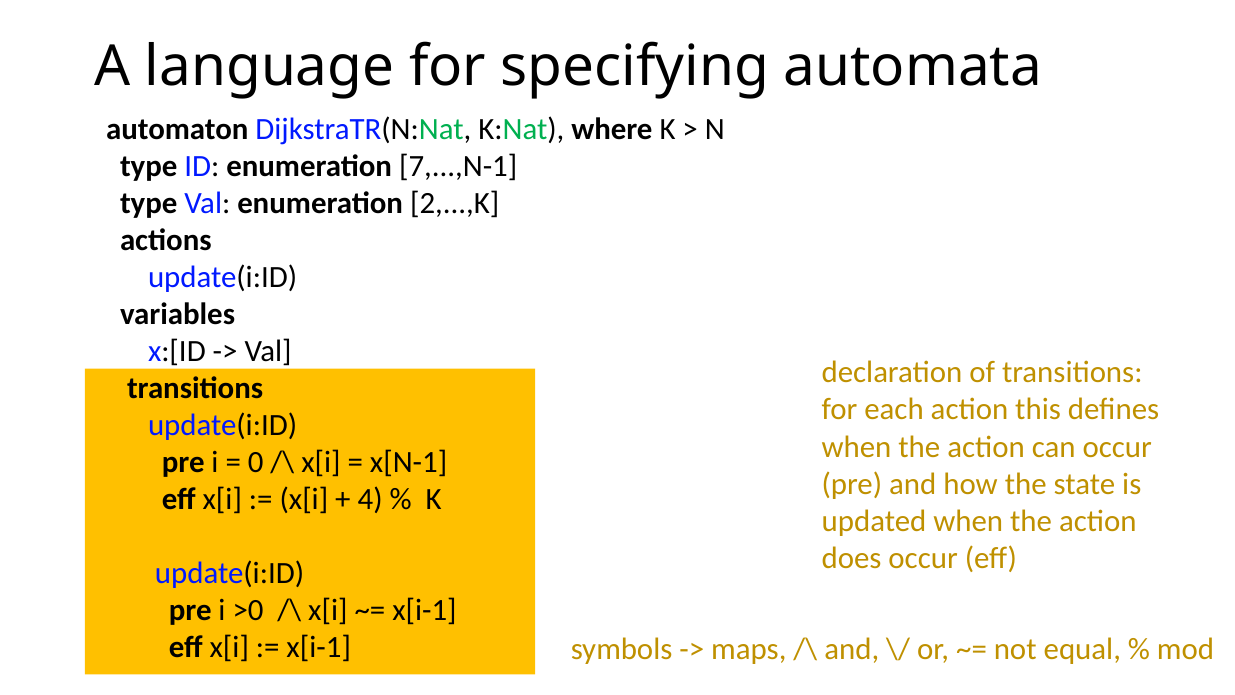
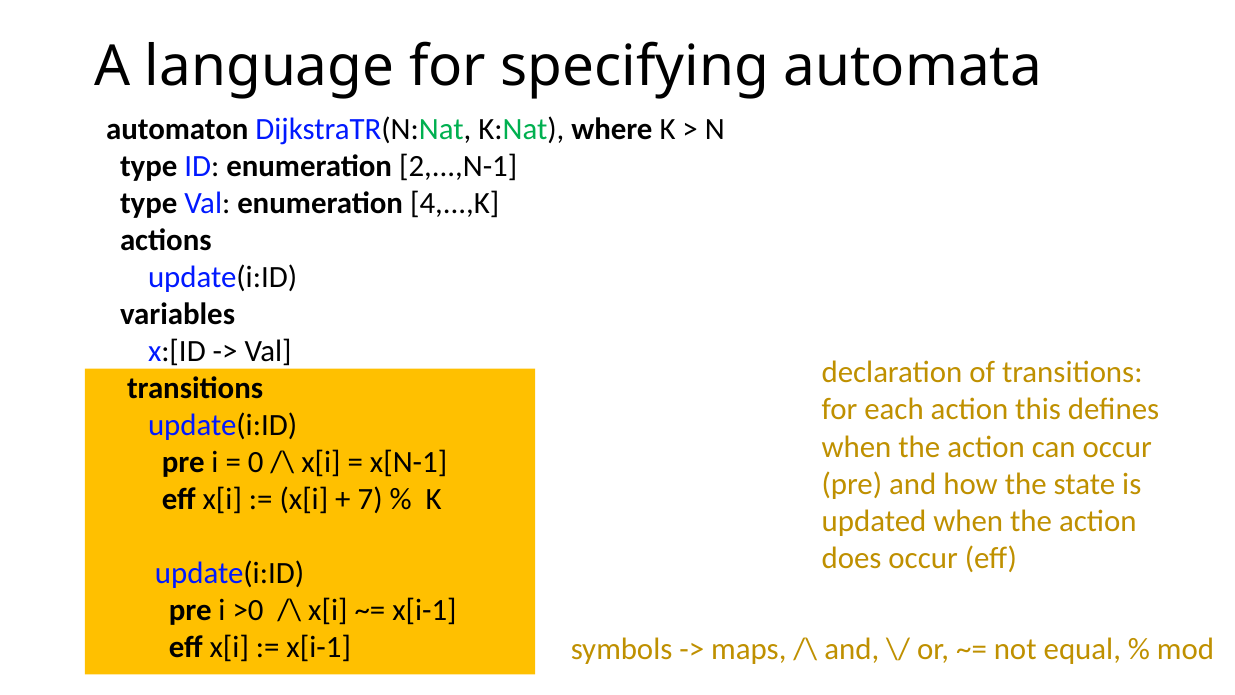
7,...,N-1: 7,...,N-1 -> 2,...,N-1 (458, 166)
2,...,K: 2,...,K -> 4,...,K (455, 203)
4: 4 -> 7 (370, 499)
